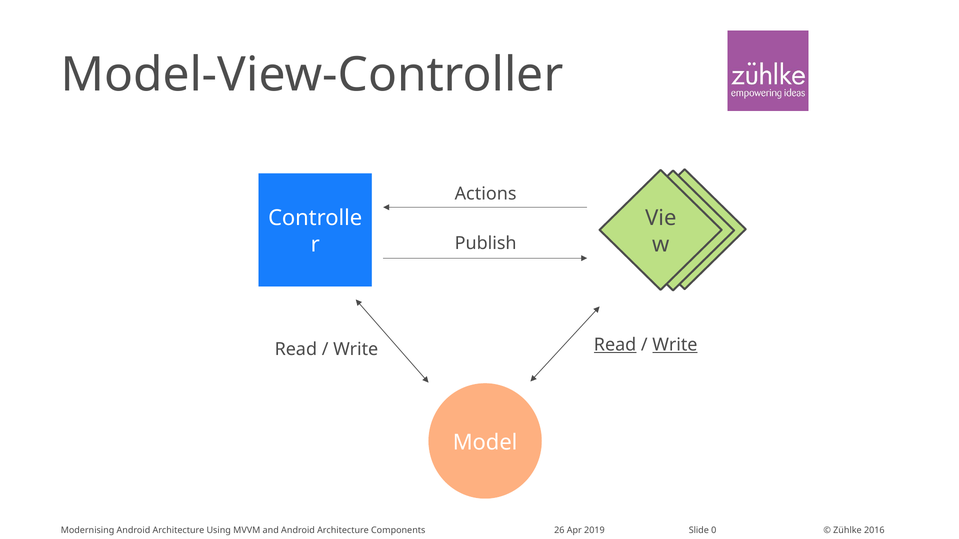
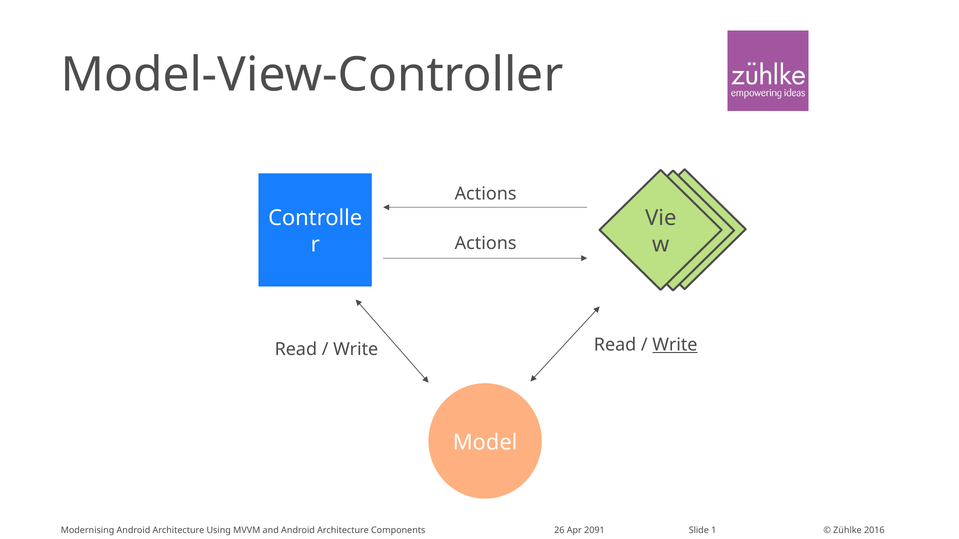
Publish: Publish -> Actions (486, 243)
Read underline: present -> none (615, 345)
2019: 2019 -> 2091 (594, 531)
0: 0 -> 1 (714, 531)
